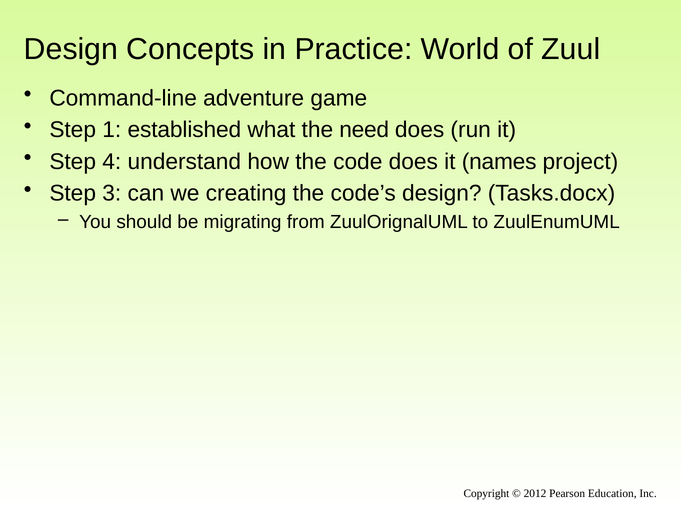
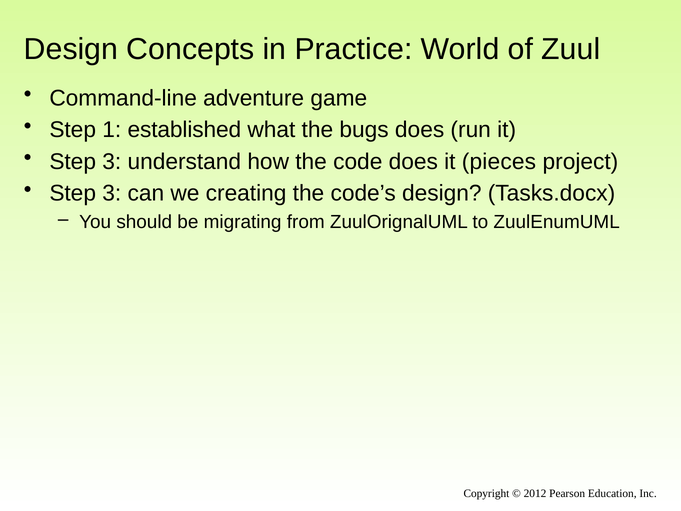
need: need -> bugs (364, 130)
4: 4 -> 3 (112, 162)
names: names -> pieces (499, 162)
